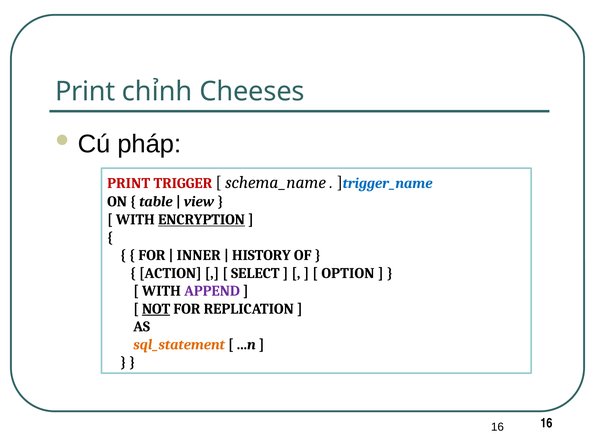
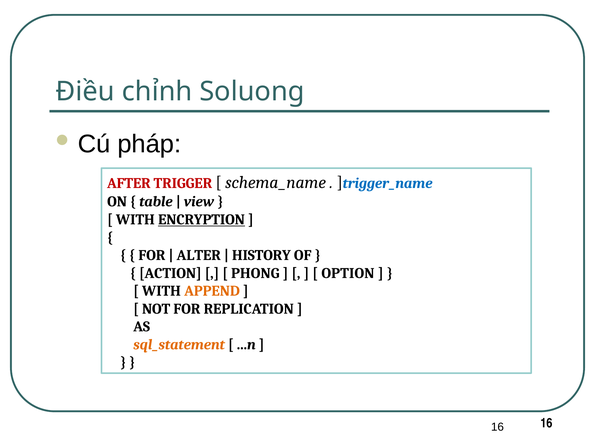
Print: Print -> Điều (85, 91)
Cheeses: Cheeses -> Soluong (252, 91)
PRINT: PRINT -> AFTER (129, 183)
INNER: INNER -> ALTER (199, 255)
SELECT: SELECT -> PHONG (255, 273)
APPEND colour: purple -> orange (212, 291)
NOT underline: present -> none (156, 308)
